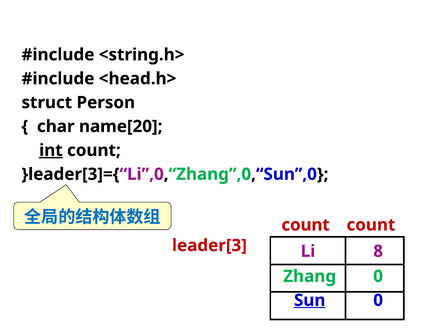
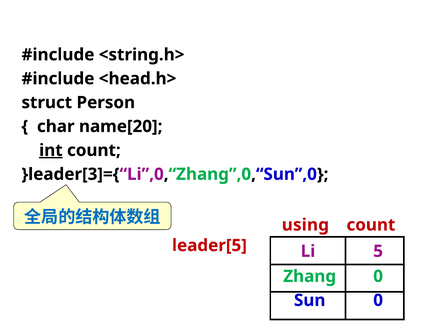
count: count -> using (305, 225)
leader[3: leader[3 -> leader[5 (209, 245)
8: 8 -> 5 (378, 251)
Sun underline: present -> none (310, 300)
